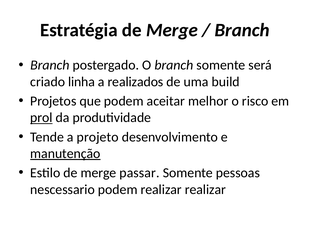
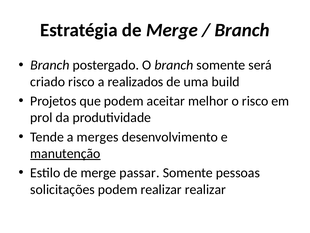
criado linha: linha -> risco (81, 82)
prol underline: present -> none (41, 117)
projeto: projeto -> merges (98, 137)
nescessario: nescessario -> solicitações (63, 189)
